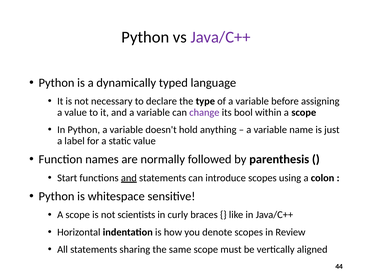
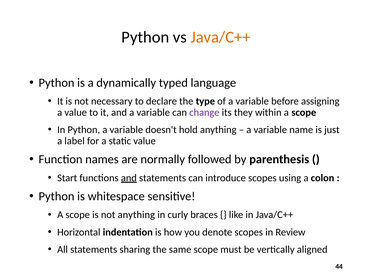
Java/C++ colour: purple -> orange (221, 37)
bool: bool -> they (243, 112)
not scientists: scientists -> anything (136, 215)
